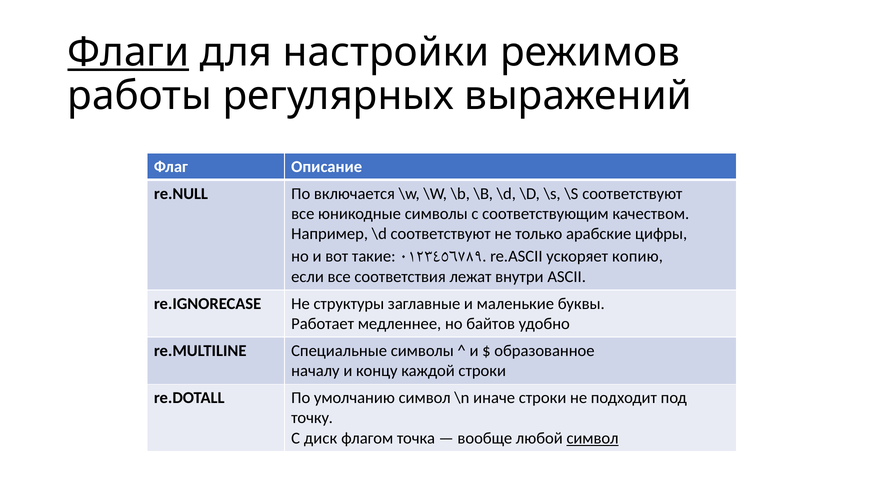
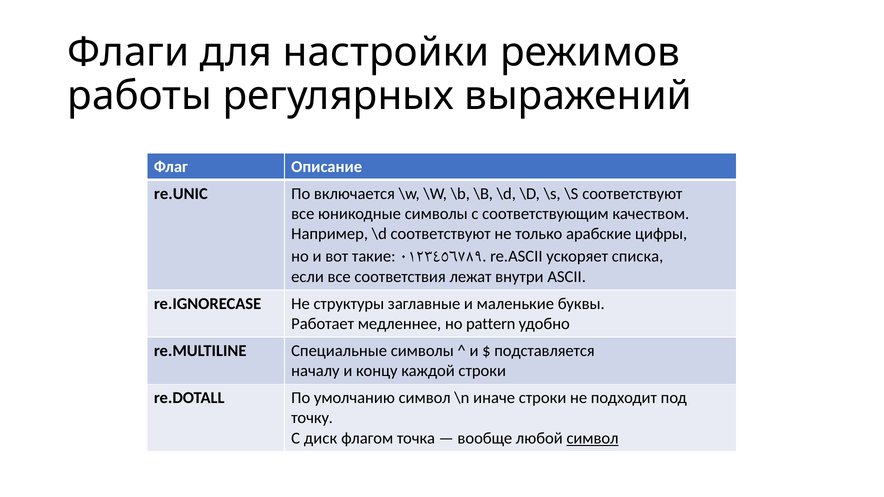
Флаги underline: present -> none (128, 52)
re.NULL: re.NULL -> re.UNIC (181, 194)
копию: копию -> списка (638, 256)
байтов: байтов -> pattern (491, 324)
образованное: образованное -> подставляется (544, 351)
